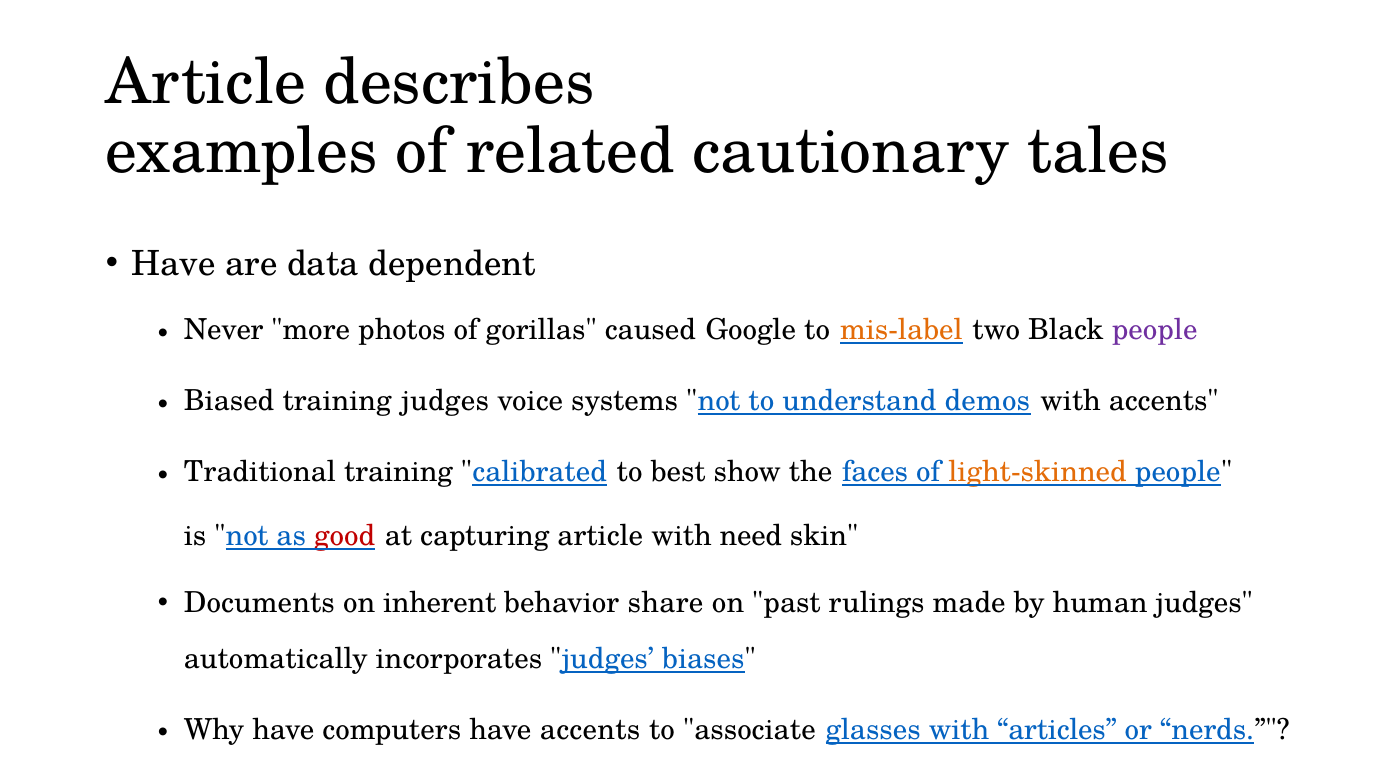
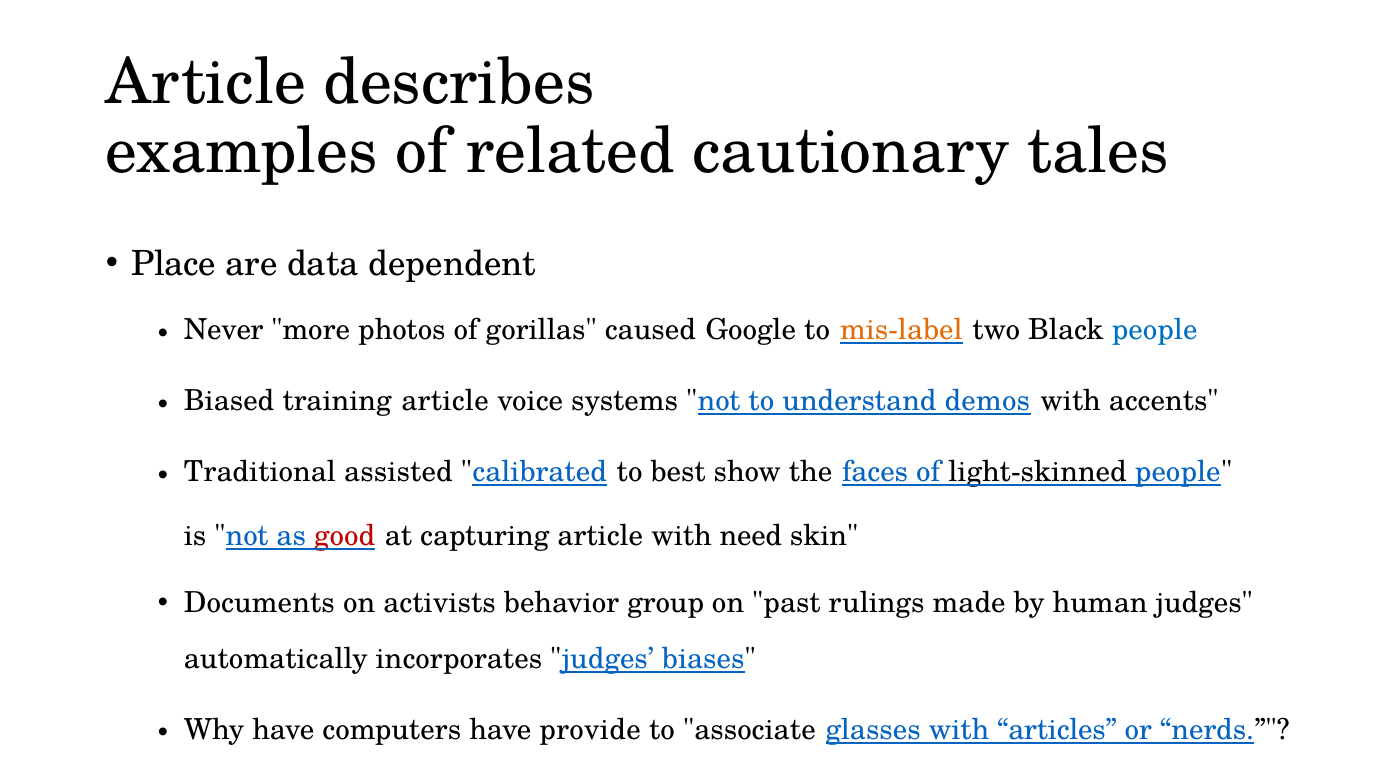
Have: Have -> Place (174, 264)
people colour: purple -> blue (1155, 330)
training judges: judges -> article (445, 401)
Traditional training: training -> assisted (398, 472)
light-skinned colour: orange -> black (1038, 472)
inherent: inherent -> activists (440, 603)
share: share -> group (666, 603)
have accents: accents -> provide (590, 730)
